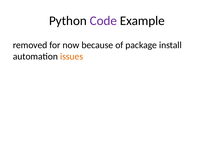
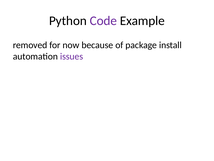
issues colour: orange -> purple (72, 56)
